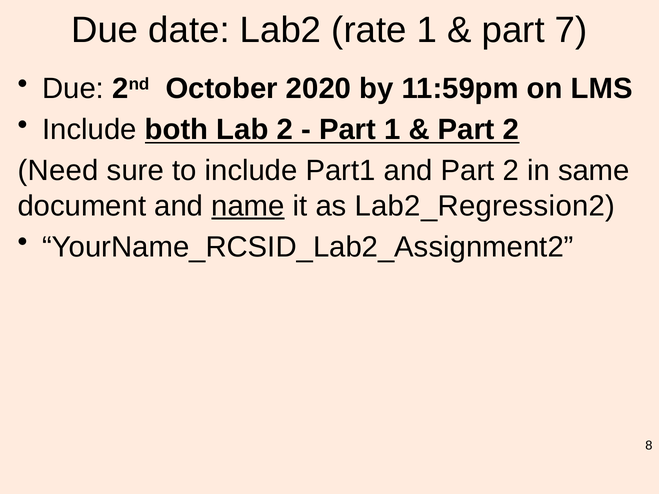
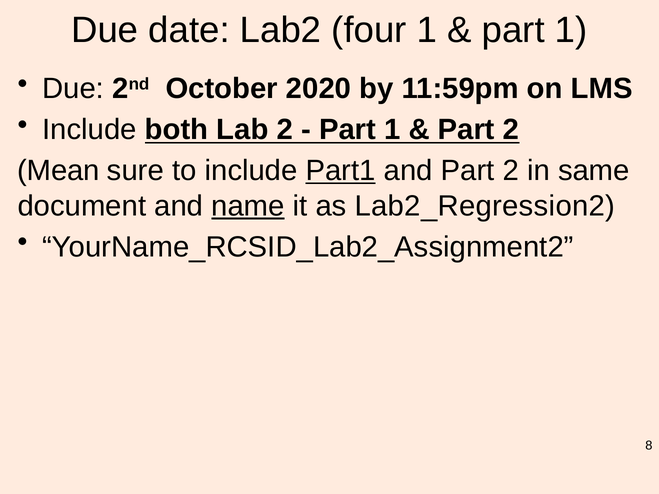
rate: rate -> four (369, 30)
7: 7 -> 1 (571, 30)
Need: Need -> Mean (58, 171)
Part1 underline: none -> present (341, 171)
